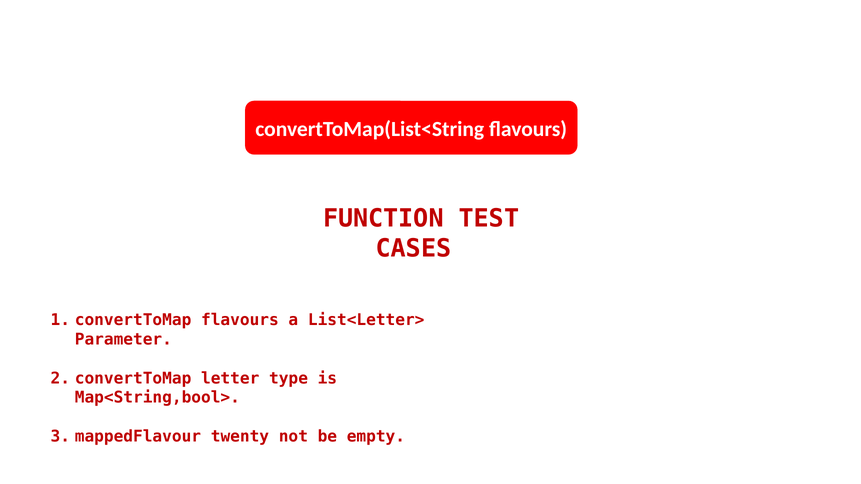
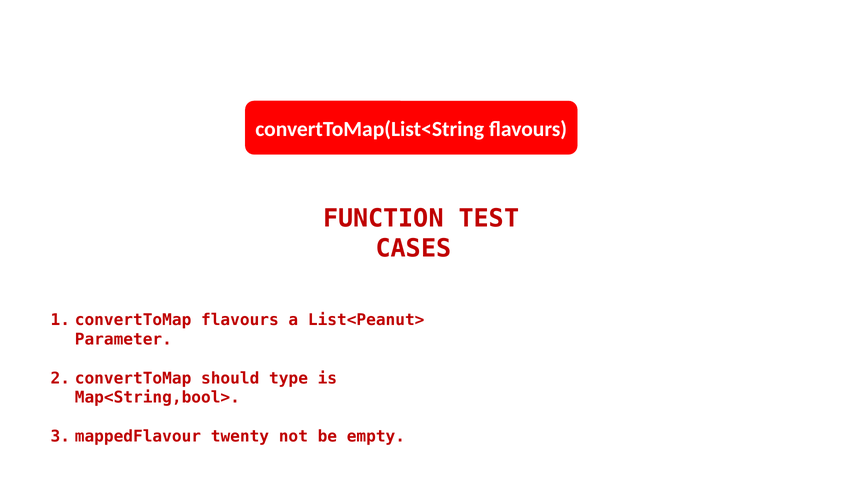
List<Letter>: List<Letter> -> List<Peanut> (366, 320)
letter: letter -> should (230, 378)
